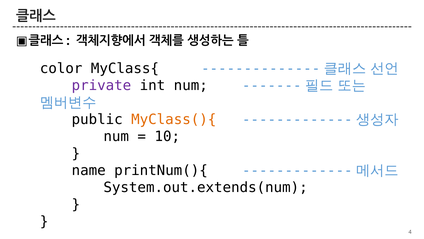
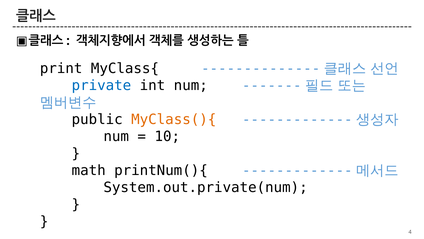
color: color -> print (61, 68)
private colour: purple -> blue (101, 85)
name: name -> math (89, 170)
System.out.extends(num: System.out.extends(num -> System.out.private(num (206, 187)
